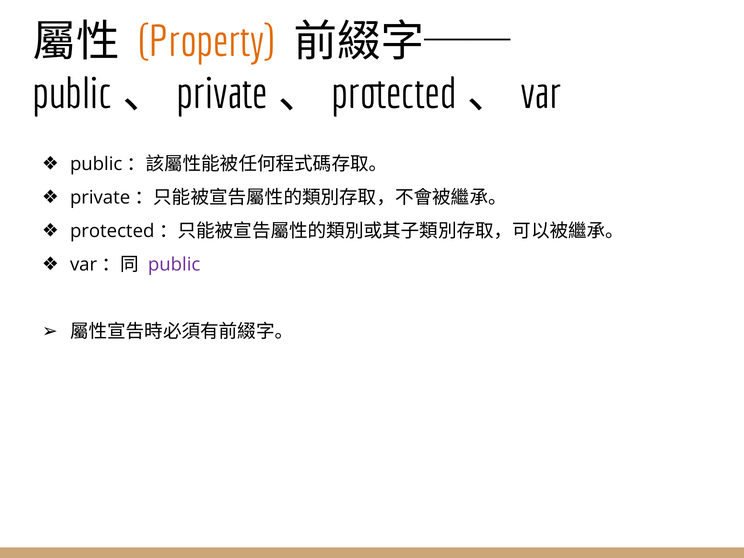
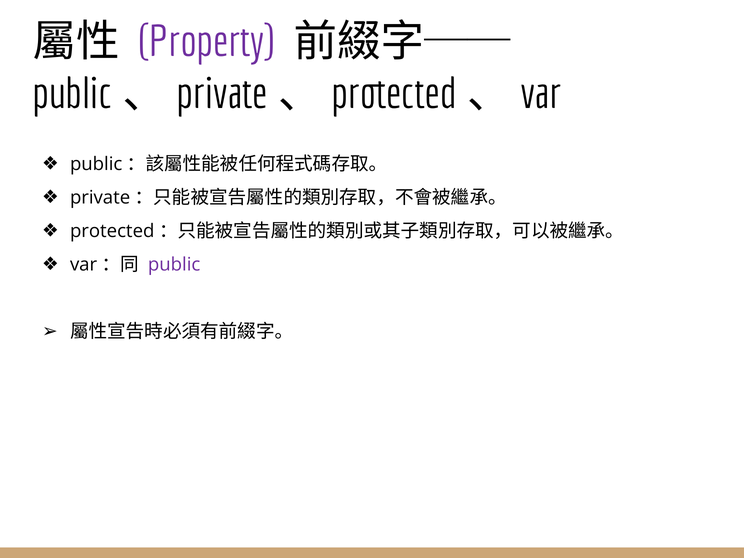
Property colour: orange -> purple (207, 42)
